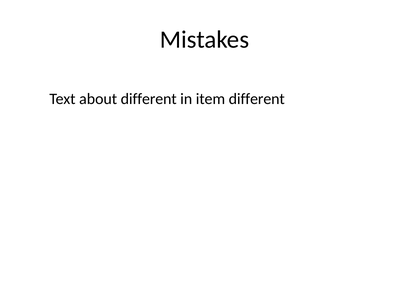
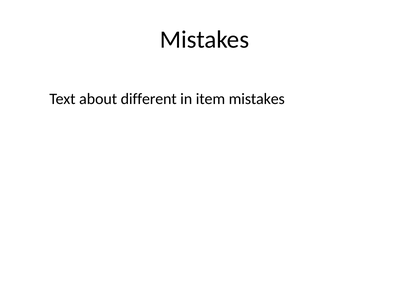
item different: different -> mistakes (257, 99)
